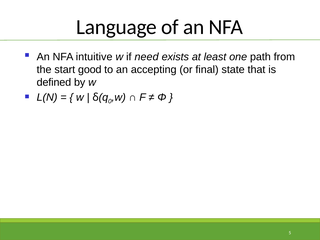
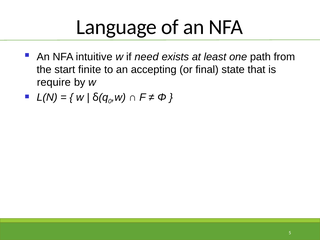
good: good -> finite (90, 70)
defined: defined -> require (54, 82)
